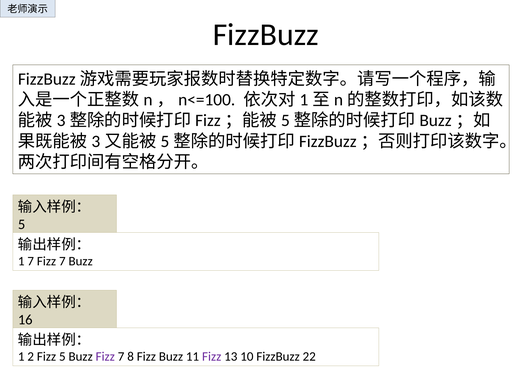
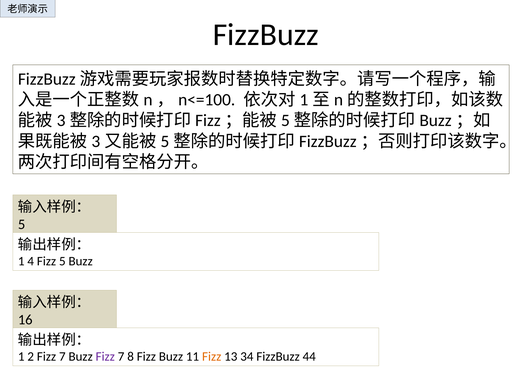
1 7: 7 -> 4 (31, 261)
7: 7 -> 5 (62, 261)
2 Fizz 5: 5 -> 7 (62, 356)
Fizz colour: purple -> orange (212, 356)
10: 10 -> 34 (247, 356)
22: 22 -> 44 (309, 356)
